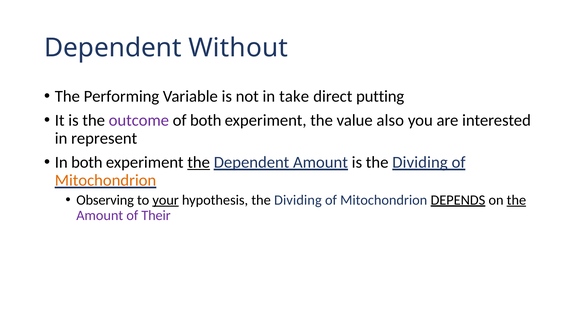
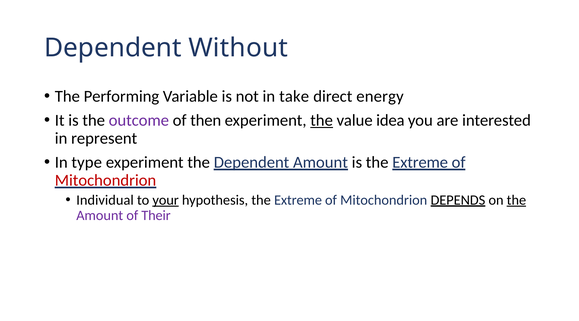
putting: putting -> energy (380, 97)
of both: both -> then (206, 121)
the underline: none -> present (322, 121)
also: also -> idea (390, 121)
In both: both -> type (87, 163)
the underline: present -> none (199, 163)
is the Dividing: Dividing -> Extreme (420, 163)
Mitochondrion colour: orange -> red (106, 181)
Observing: Observing -> Individual (105, 200)
hypothesis the Dividing: Dividing -> Extreme (298, 200)
